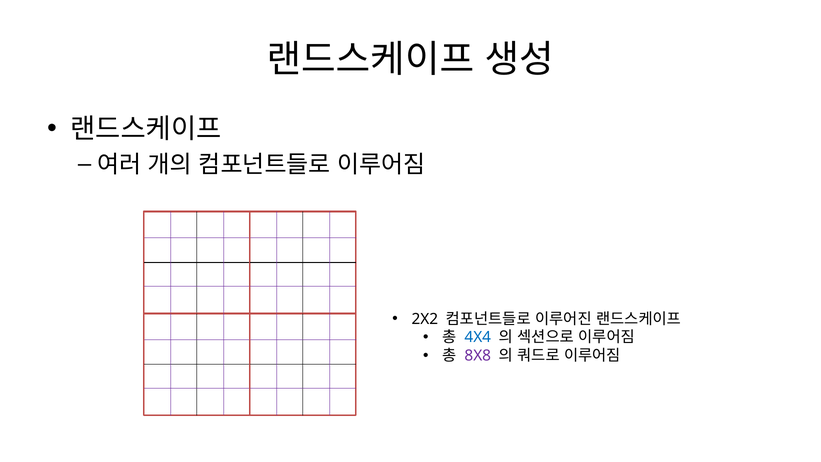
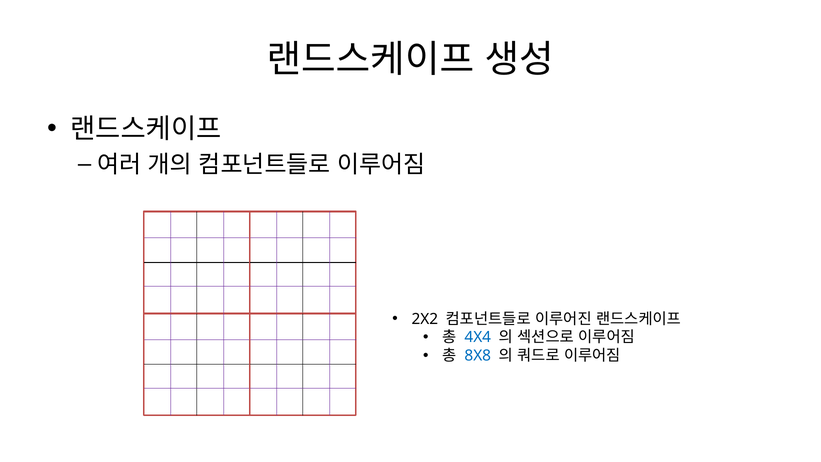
8X8 colour: purple -> blue (478, 356)
